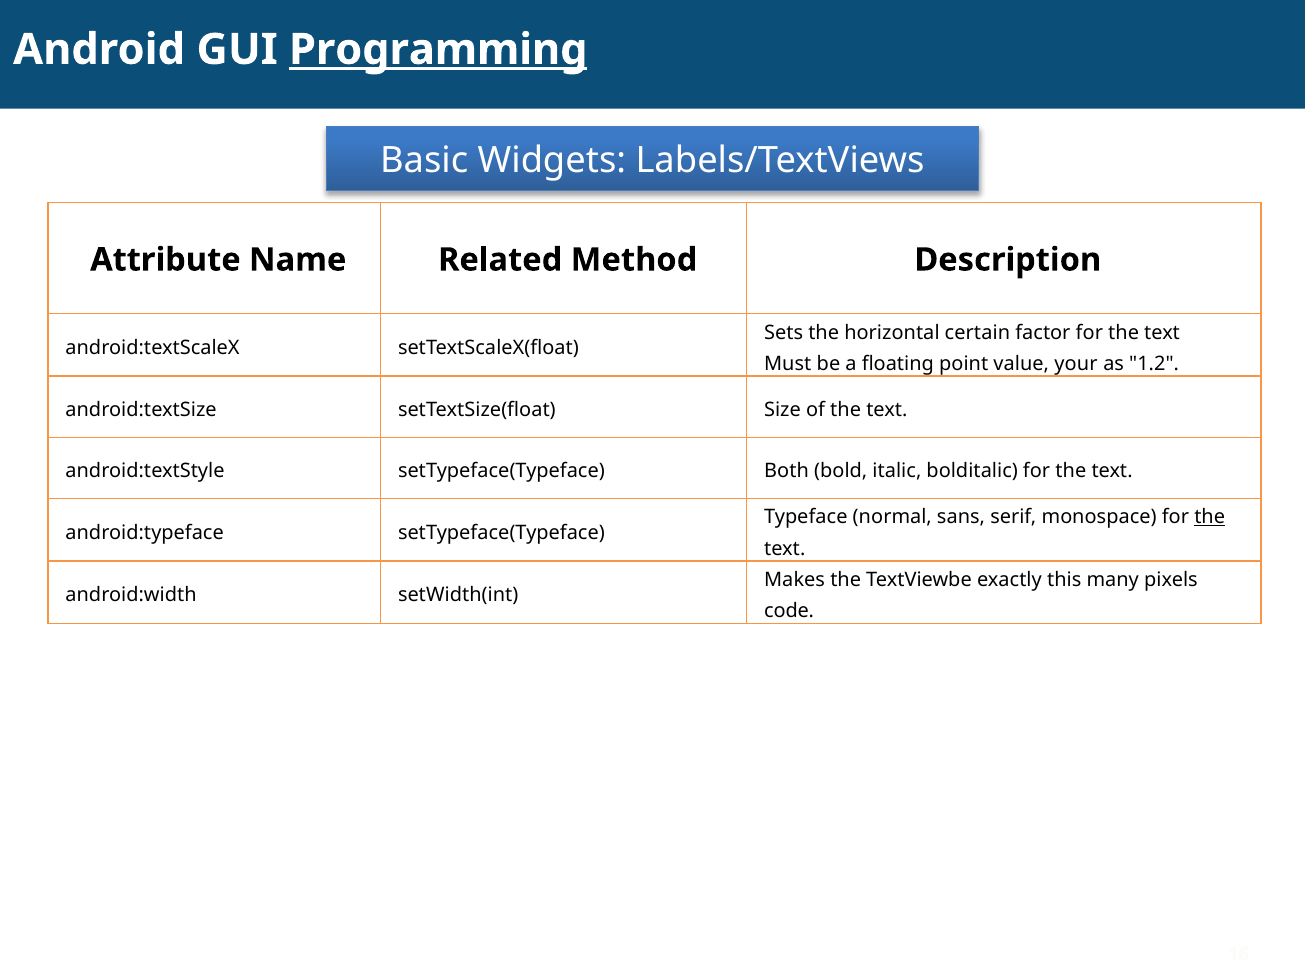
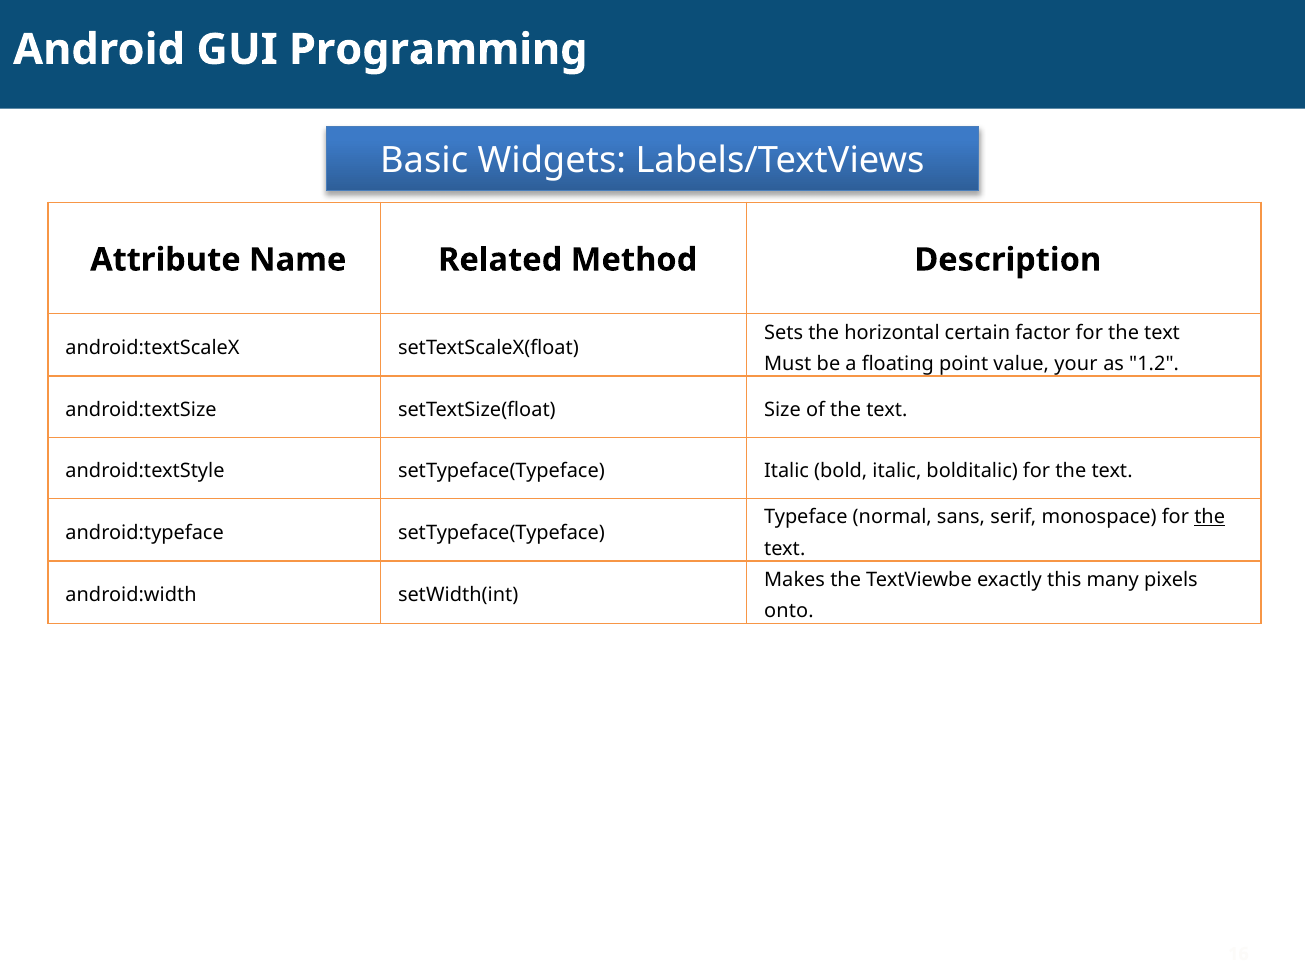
Programming underline: present -> none (438, 50)
setTypeface(Typeface Both: Both -> Italic (787, 471)
code: code -> onto (789, 611)
